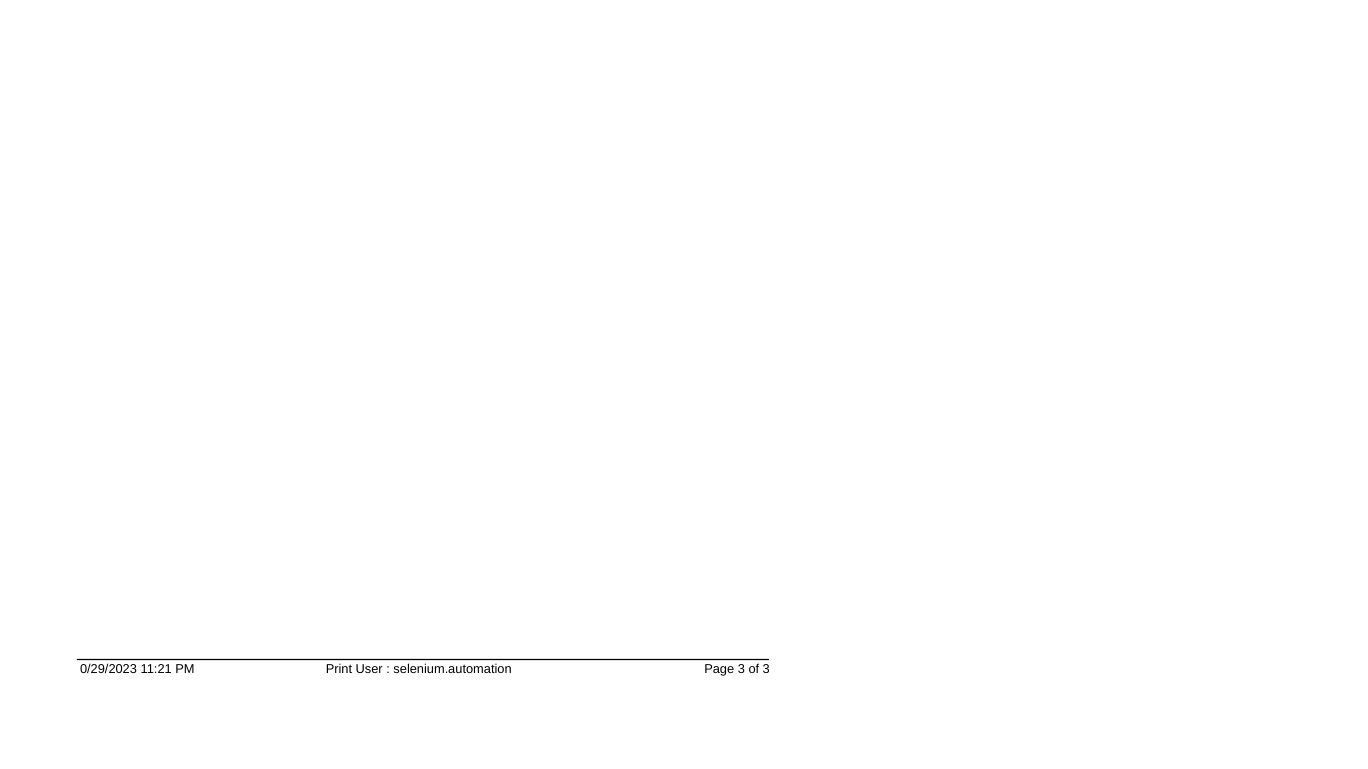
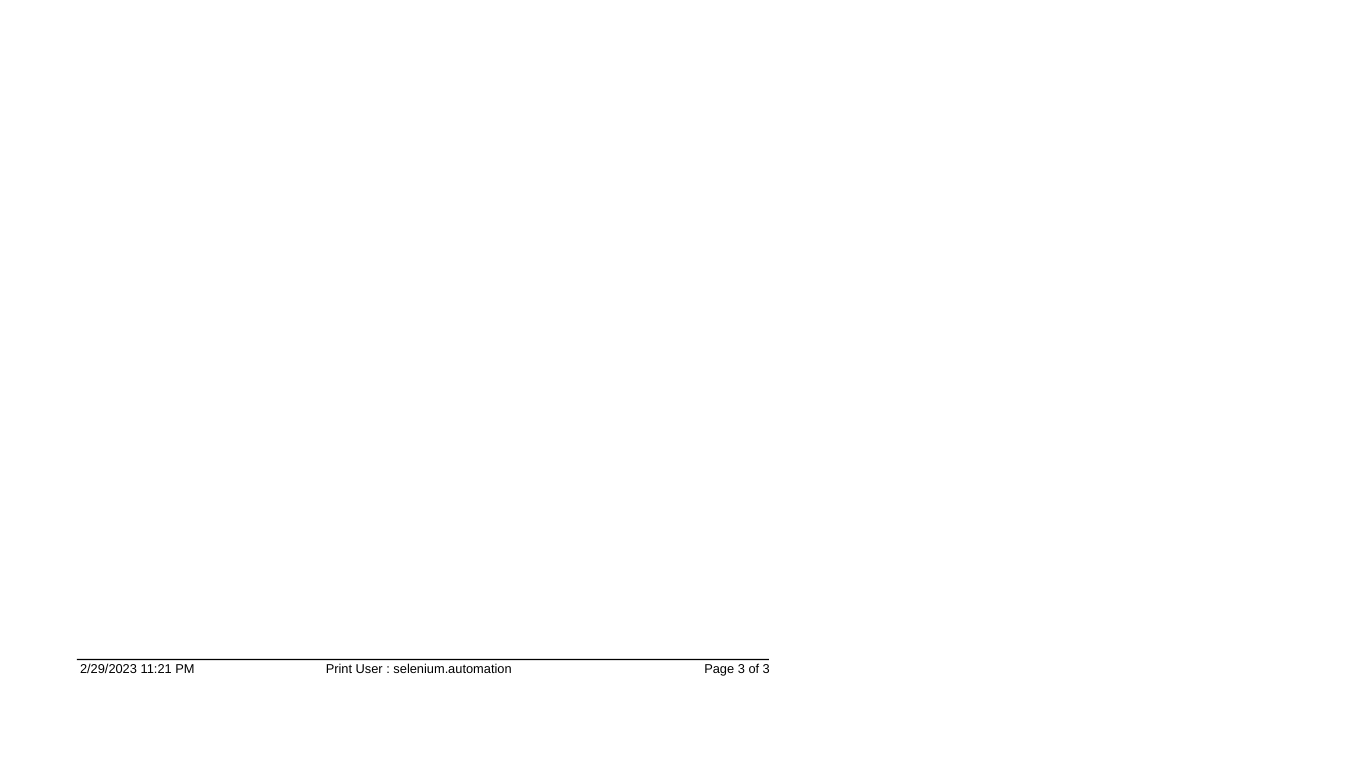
0/29/2023: 0/29/2023 -> 2/29/2023 (109, 670)
